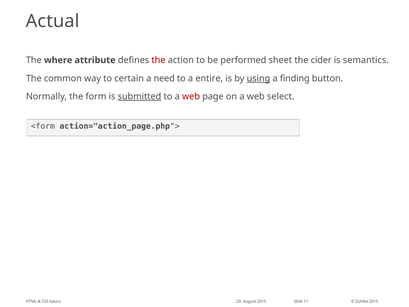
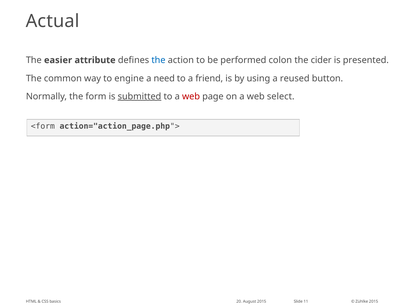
where: where -> easier (58, 60)
the colour: red -> blue (158, 60)
sheet: sheet -> colon (280, 60)
semantics: semantics -> presented (366, 60)
certain: certain -> engine (129, 78)
entire: entire -> friend (209, 78)
using underline: present -> none (258, 78)
finding: finding -> reused (295, 78)
